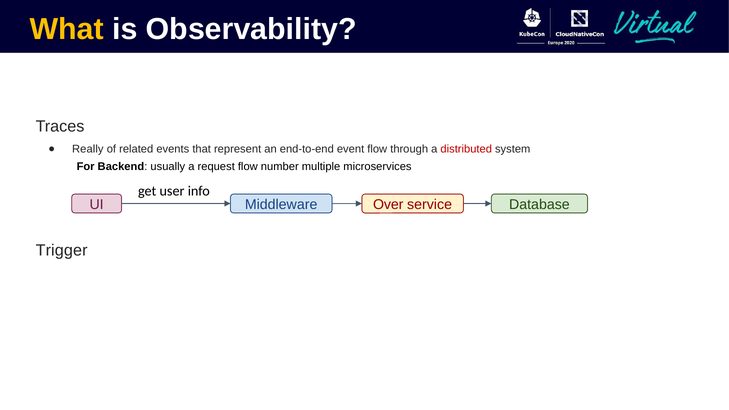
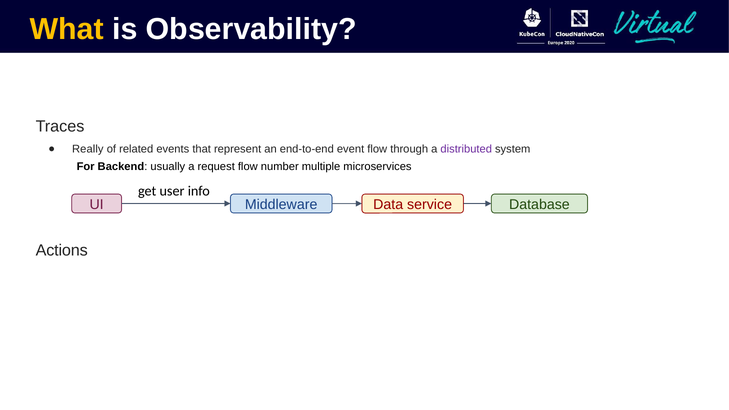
distributed colour: red -> purple (466, 149)
Over: Over -> Data (388, 205)
Trigger: Trigger -> Actions (62, 251)
